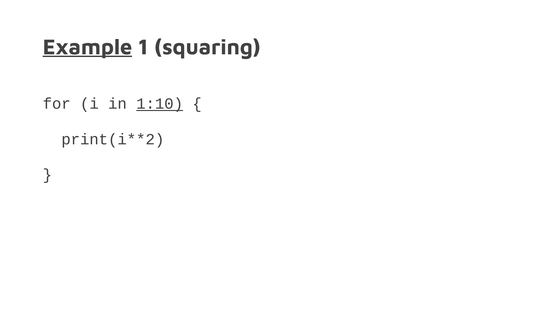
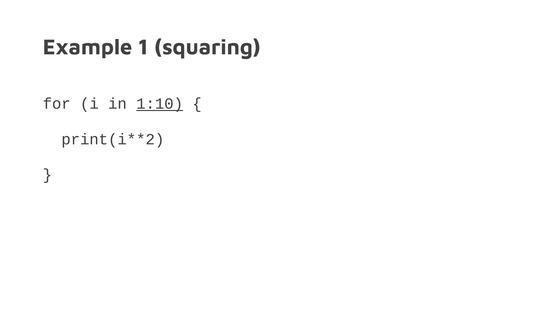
Example underline: present -> none (87, 47)
